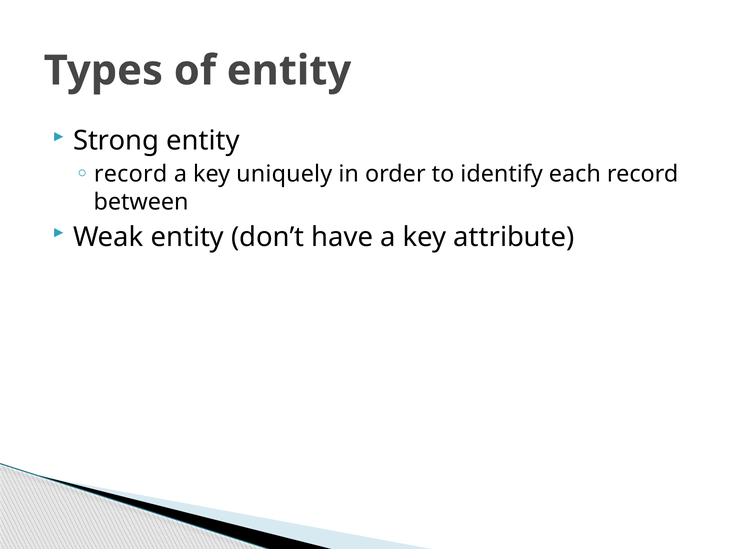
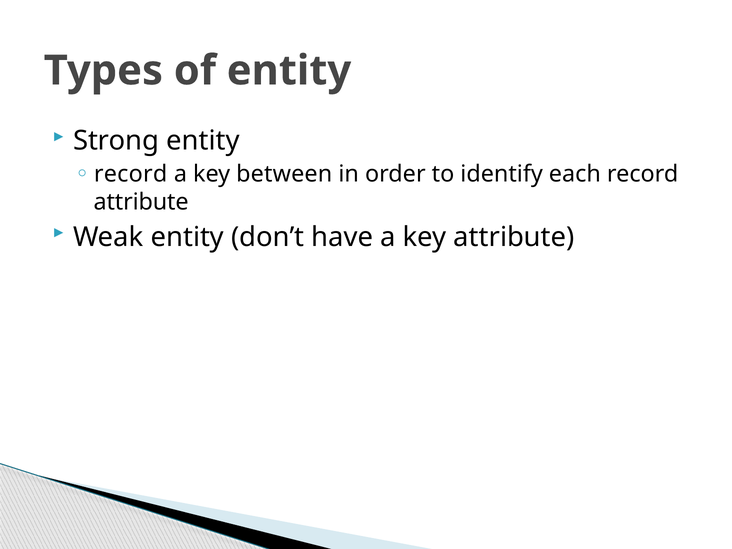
uniquely: uniquely -> between (284, 174)
between: between -> attribute (141, 202)
